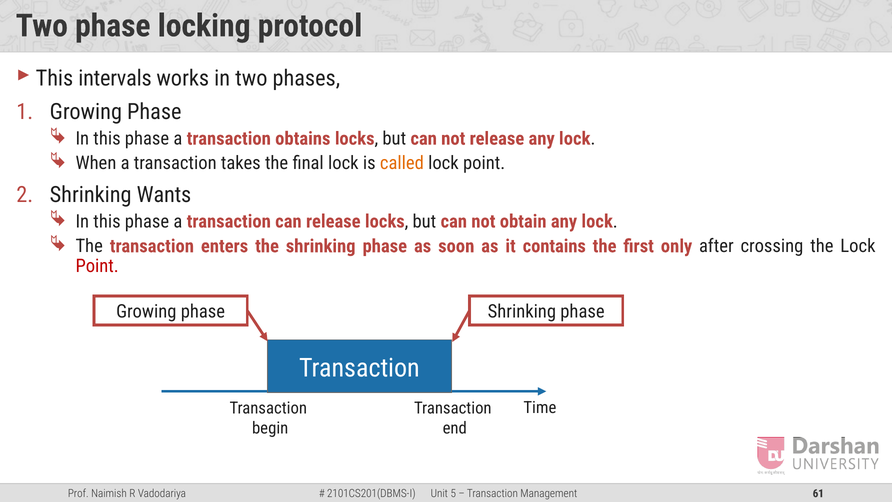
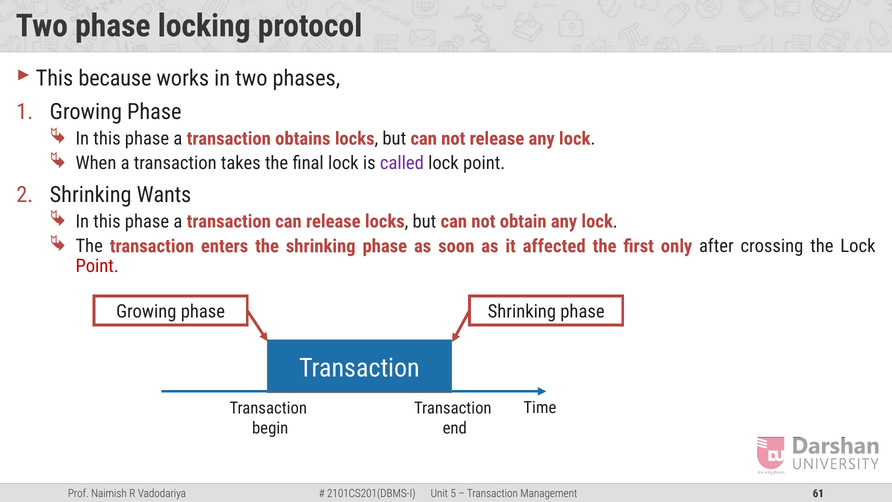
intervals: intervals -> because (115, 78)
called colour: orange -> purple (402, 163)
contains: contains -> affected (554, 246)
